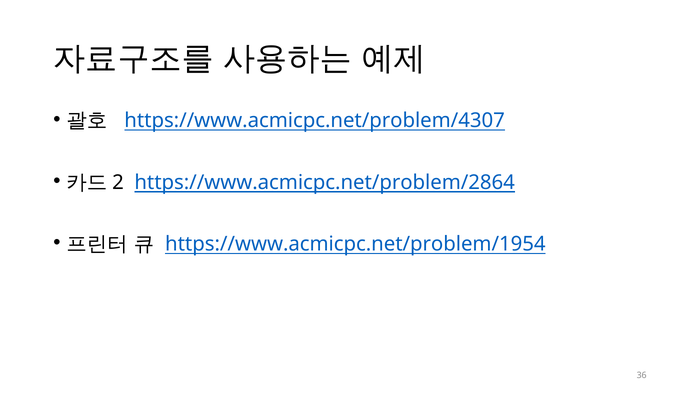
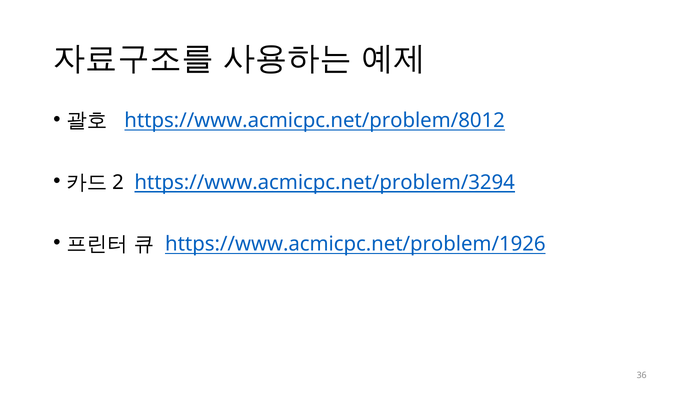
https://www.acmicpc.net/problem/4307: https://www.acmicpc.net/problem/4307 -> https://www.acmicpc.net/problem/8012 (315, 121)
https://www.acmicpc.net/problem/2864: https://www.acmicpc.net/problem/2864 -> https://www.acmicpc.net/problem/3294 (325, 182)
https://www.acmicpc.net/problem/1954: https://www.acmicpc.net/problem/1954 -> https://www.acmicpc.net/problem/1926 (355, 244)
